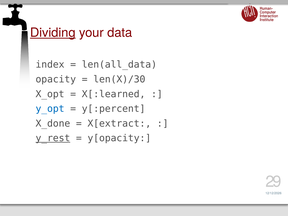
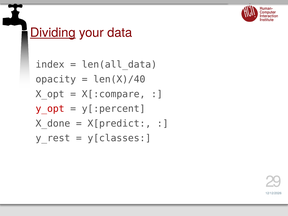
len(X)/30: len(X)/30 -> len(X)/40 (119, 79)
X[:learned: X[:learned -> X[:compare (114, 94)
y_opt colour: blue -> red (50, 109)
X[extract: X[extract -> X[predict (119, 123)
y_rest underline: present -> none (53, 138)
y[opacity: y[opacity -> y[classes (119, 138)
